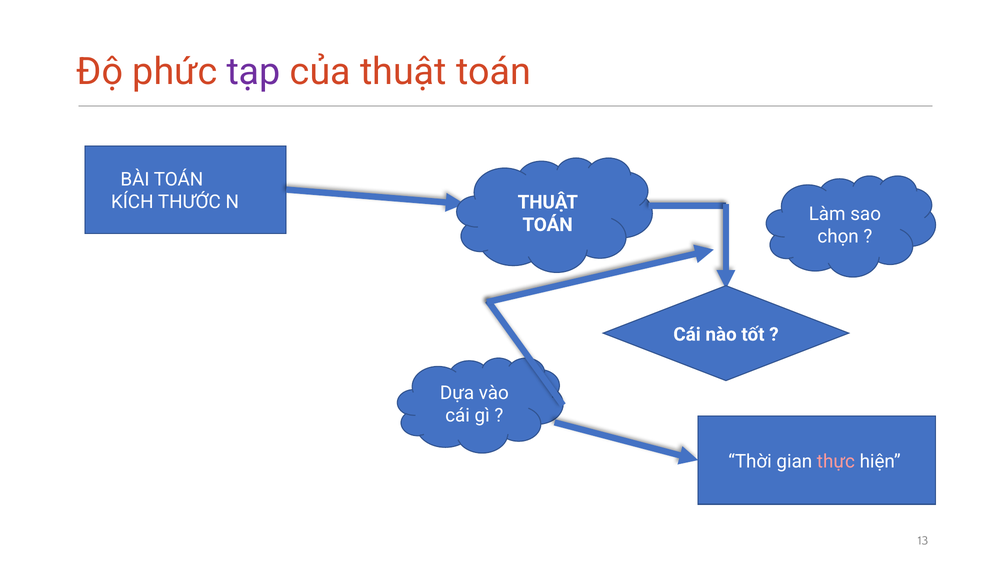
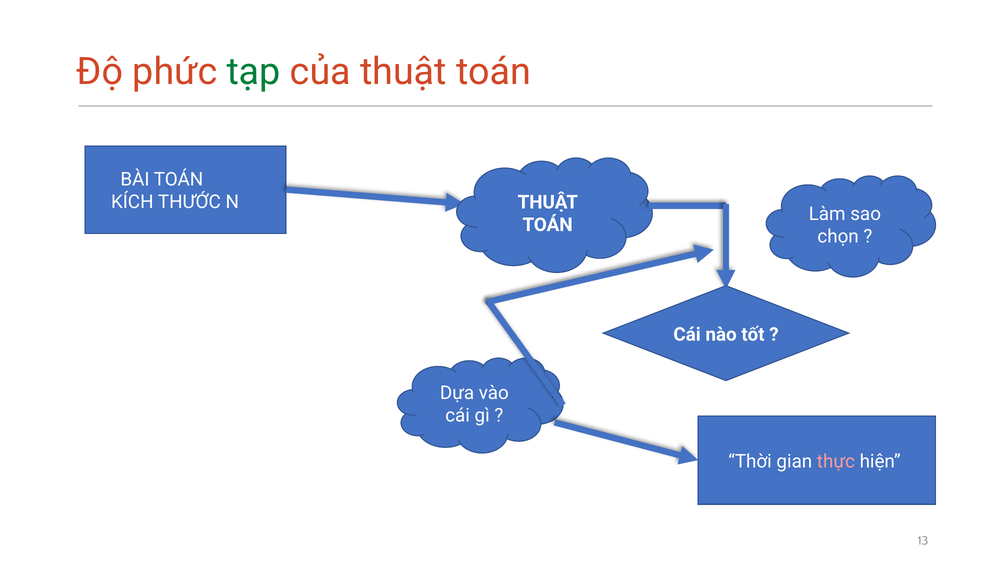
tạp colour: purple -> green (254, 72)
